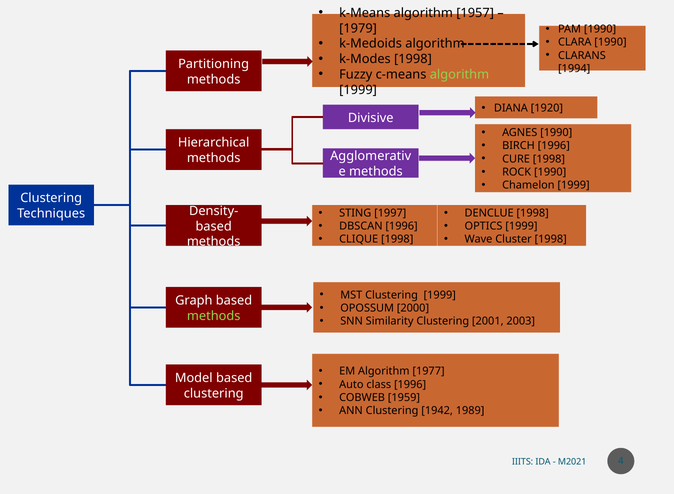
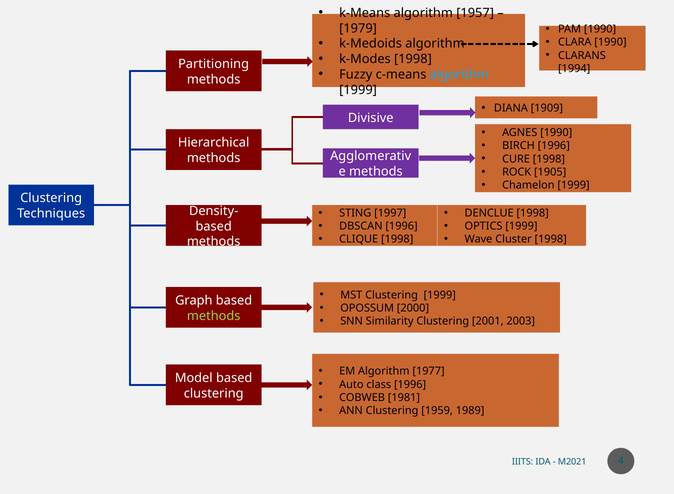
algorithm colour: light green -> light blue (459, 74)
1920: 1920 -> 1909 (547, 108)
ROCK 1990: 1990 -> 1905 (550, 172)
1959: 1959 -> 1981 (404, 397)
1942: 1942 -> 1959 (437, 411)
